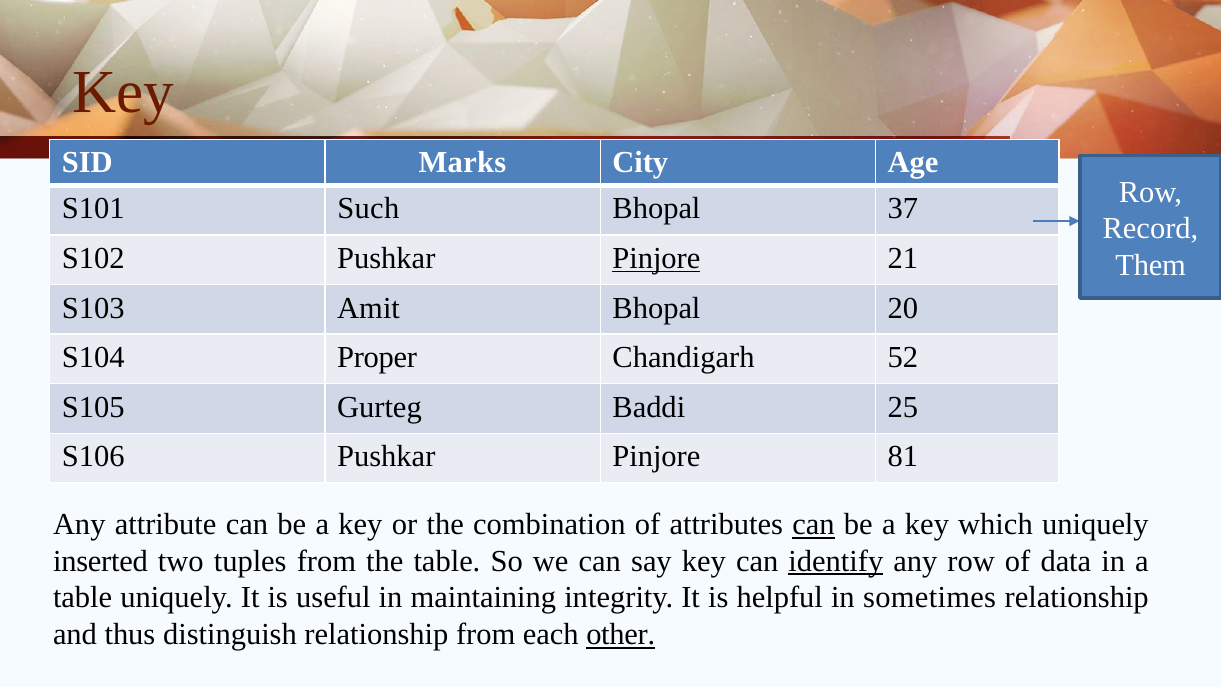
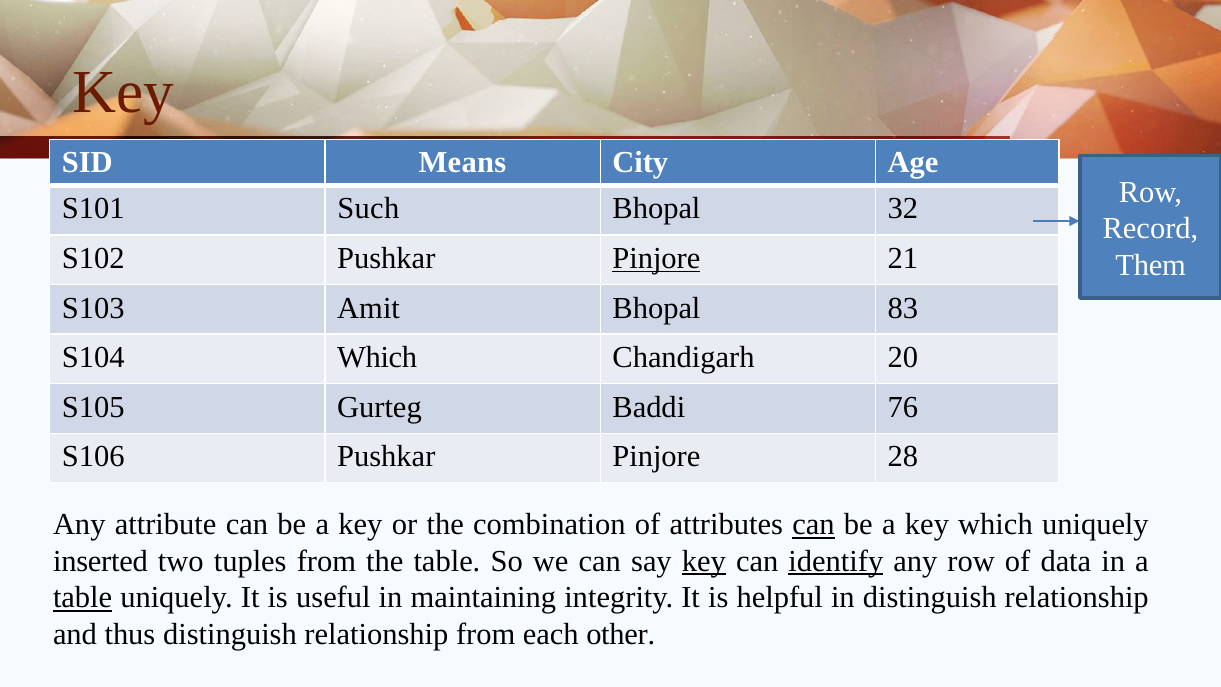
Marks: Marks -> Means (462, 163)
37: 37 -> 32 (903, 209)
20: 20 -> 83 (903, 308)
S104 Proper: Proper -> Which (377, 357)
52: 52 -> 20 (903, 357)
25: 25 -> 76 (903, 407)
81: 81 -> 28 (903, 456)
key underline: none -> present (704, 561)
table underline: none -> present (83, 598)
in sometimes: sometimes -> distinguish (930, 598)
other underline: present -> none (621, 634)
